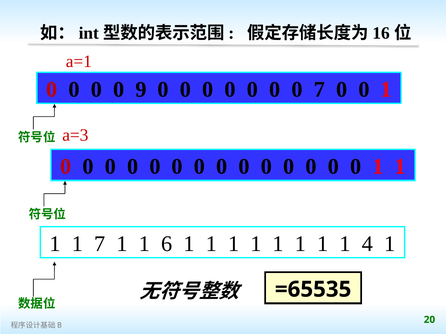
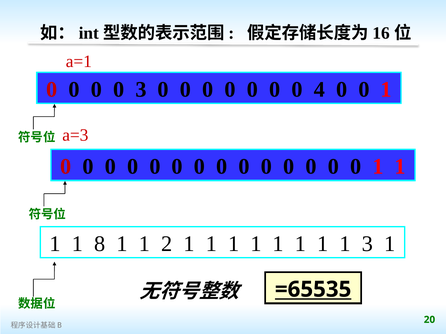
0 9: 9 -> 3 (141, 90)
0 7: 7 -> 4 (319, 90)
1 7: 7 -> 8 (100, 244)
6: 6 -> 2 (167, 244)
1 4: 4 -> 3 (367, 244)
=65535 underline: none -> present (313, 290)
